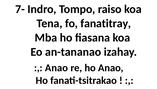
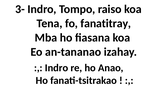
7-: 7- -> 3- (20, 9)
Anao: Anao -> Indro (57, 67)
